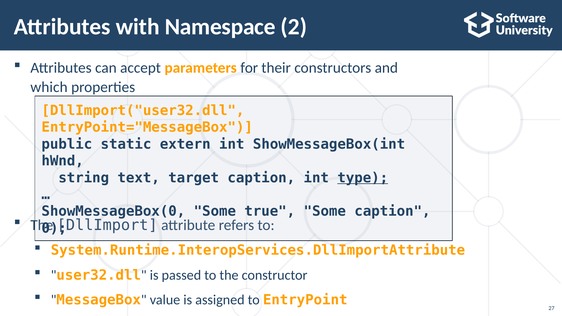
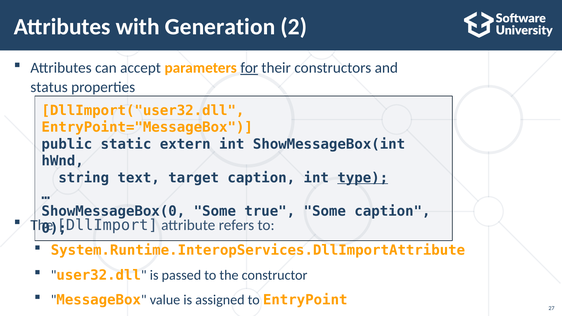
Namespace: Namespace -> Generation (220, 27)
for underline: none -> present (249, 68)
which: which -> status (49, 87)
